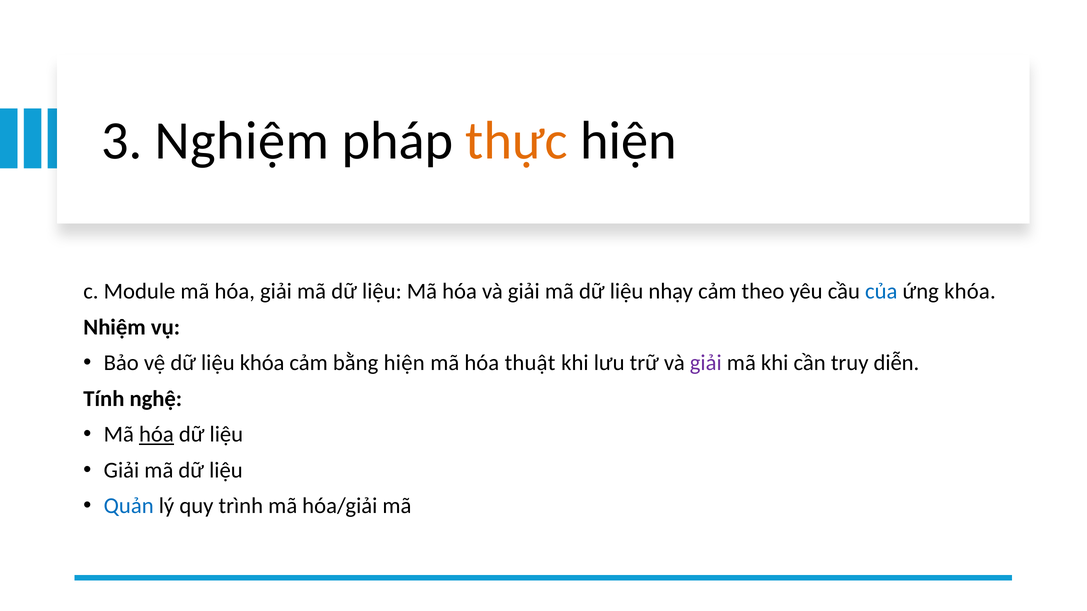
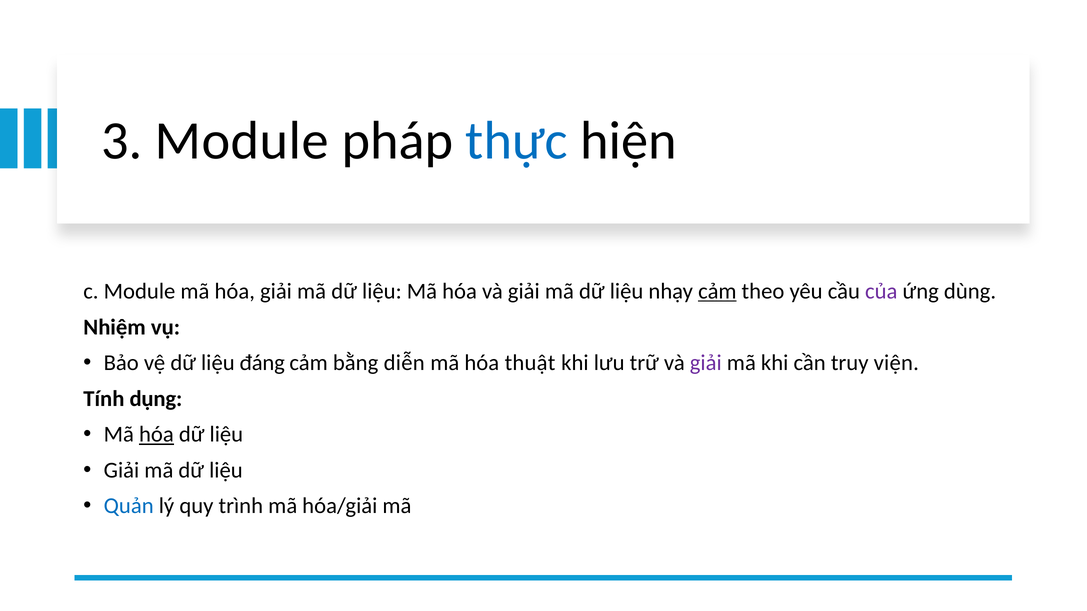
3 Nghiệm: Nghiệm -> Module (242, 141)
thực colour: orange -> blue (517, 141)
cảm underline: none -> present (717, 291)
của colour: blue -> purple (881, 291)
ứng khóa: khóa -> dùng (970, 291)
liệu khóa: khóa -> đáng (262, 363)
bằng hiện: hiện -> diễn (404, 363)
diễn: diễn -> viện (896, 363)
nghệ: nghệ -> dụng (156, 399)
